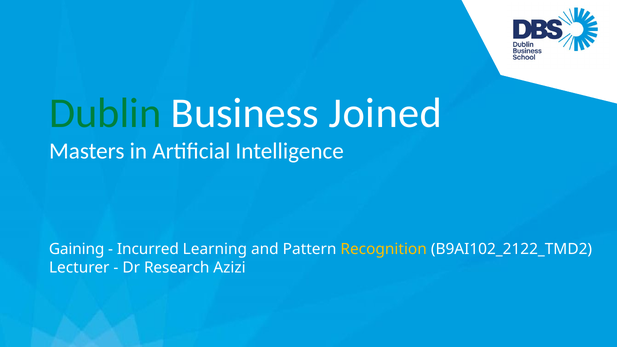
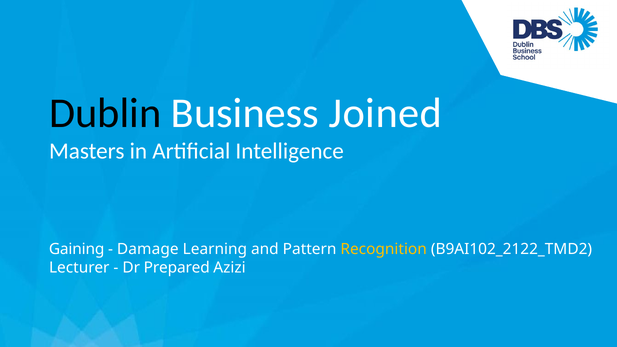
Dublin colour: green -> black (105, 113)
Incurred: Incurred -> Damage (148, 249)
Research: Research -> Prepared (177, 268)
